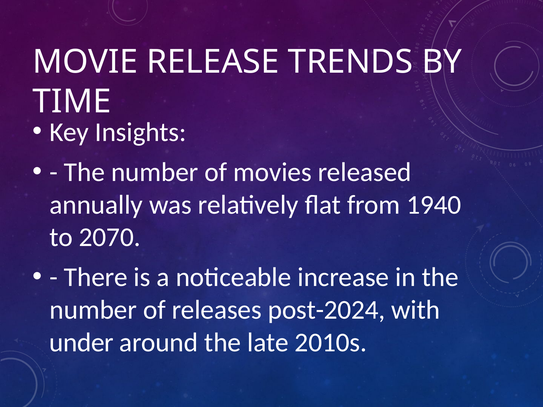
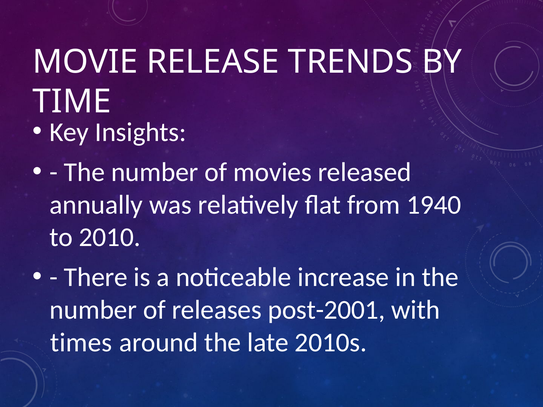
2070: 2070 -> 2010 (110, 237)
post-2024: post-2024 -> post-2001 (327, 310)
under: under -> times (81, 343)
